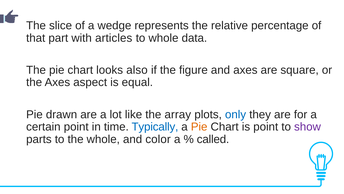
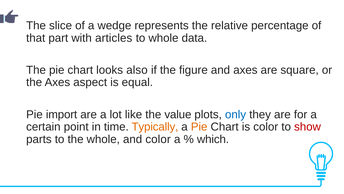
drawn: drawn -> import (62, 114)
array: array -> value (178, 114)
Typically colour: blue -> orange (155, 127)
is point: point -> color (266, 127)
show colour: purple -> red (308, 127)
called: called -> which (213, 139)
